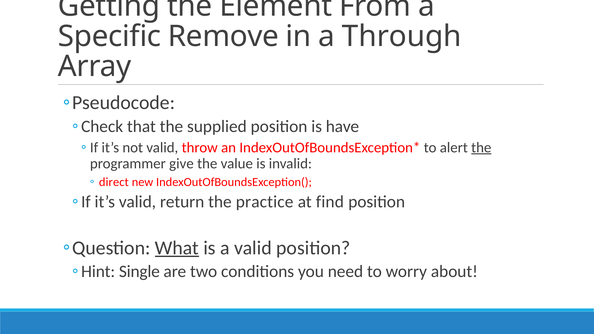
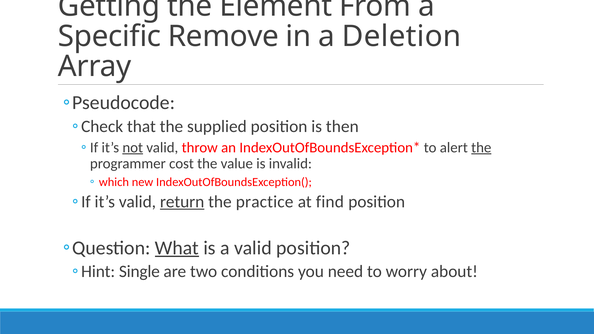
Through: Through -> Deletion (402, 36)
have: have -> then (342, 126)
not underline: none -> present (133, 148)
give: give -> cost (182, 164)
direct: direct -> which (114, 182)
return underline: none -> present (182, 202)
